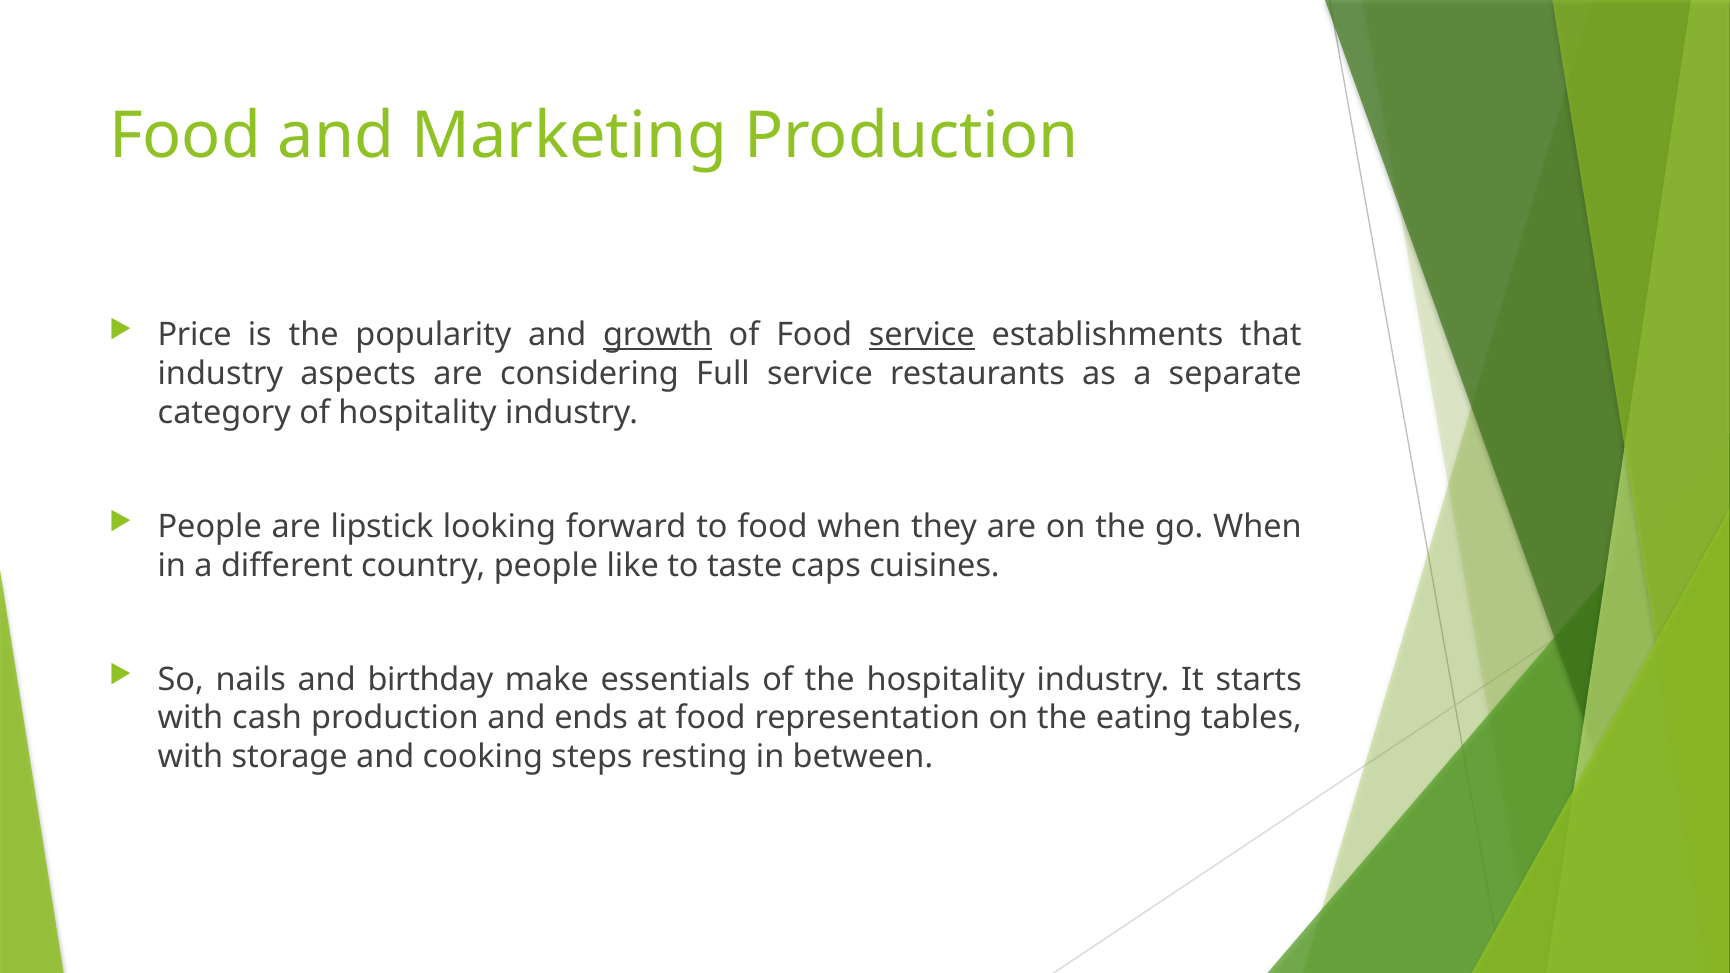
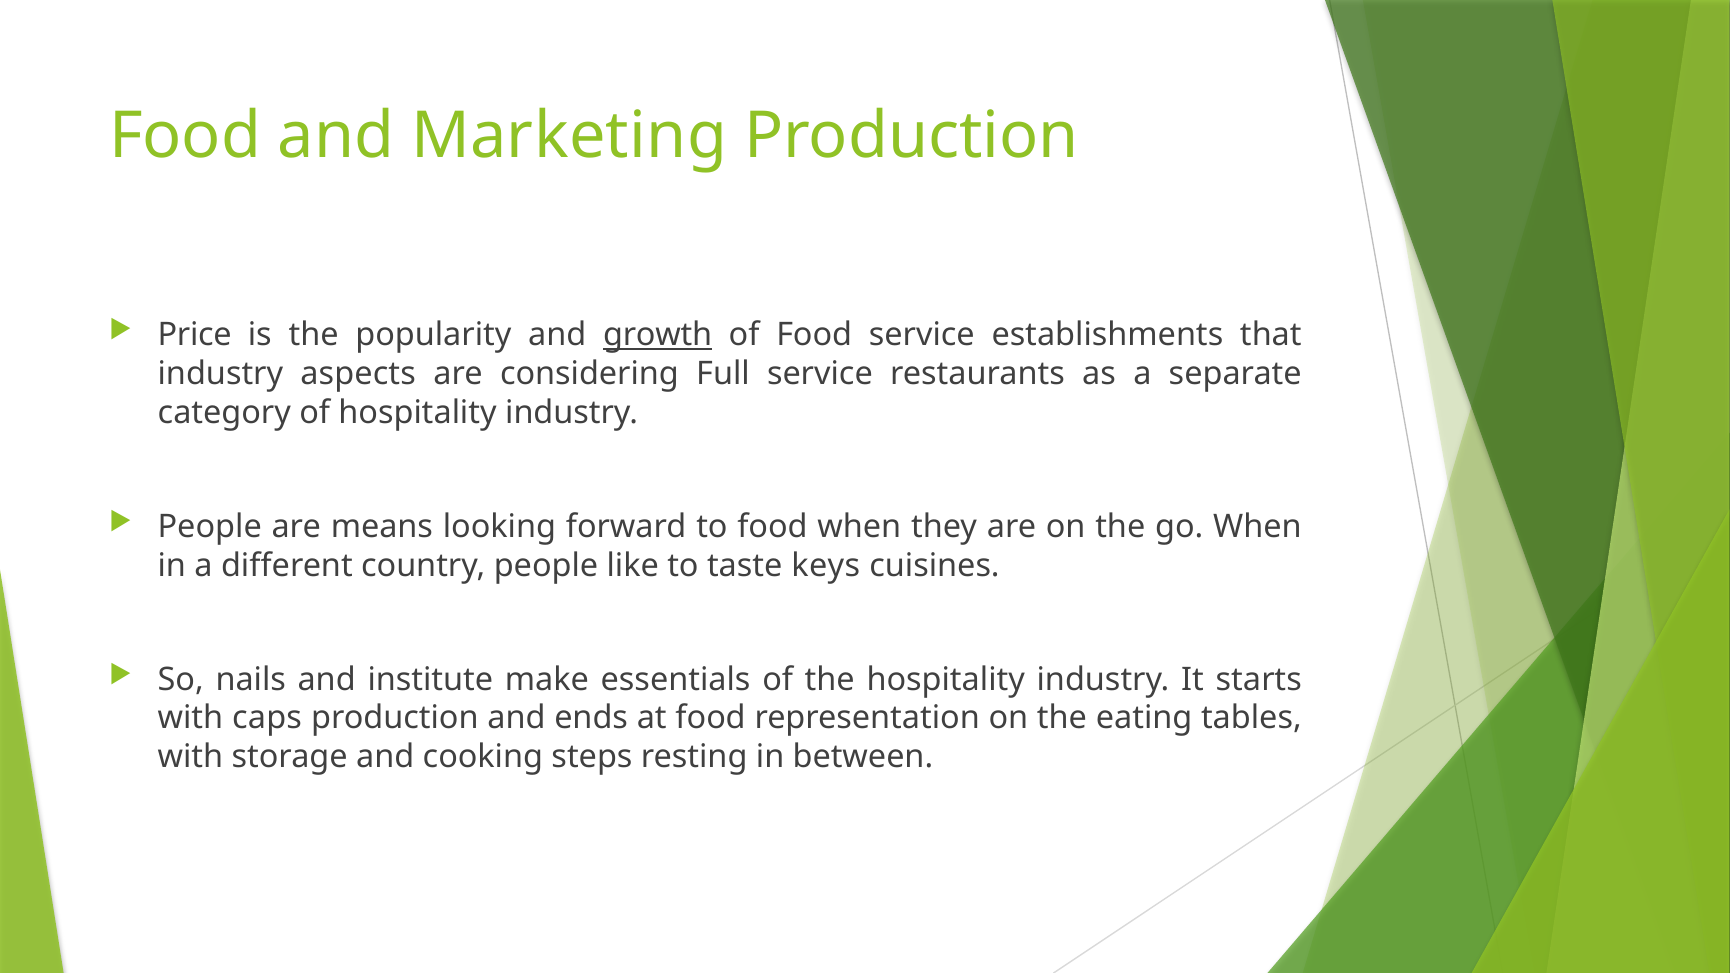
service underline: present -> none (922, 335)
lipstick: lipstick -> means (382, 527)
caps: caps -> keys (826, 566)
birthday: birthday -> institute (430, 679)
cash: cash -> caps (267, 718)
